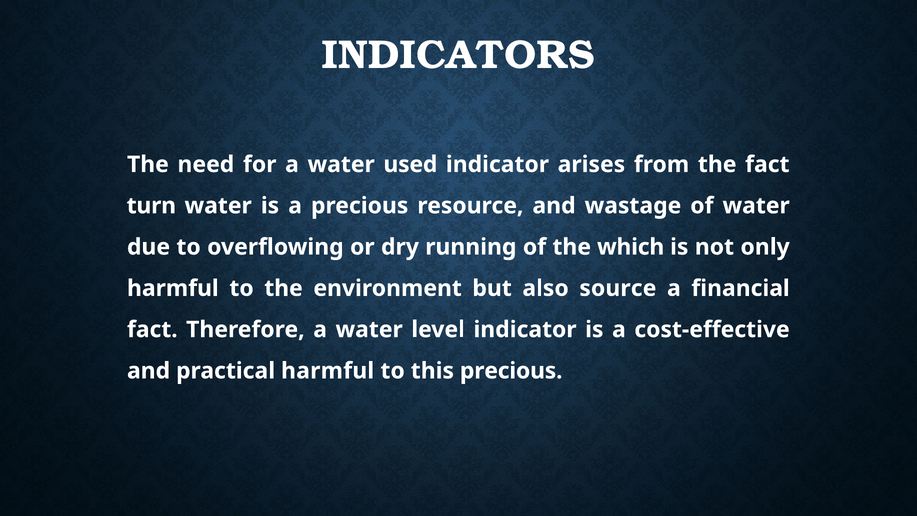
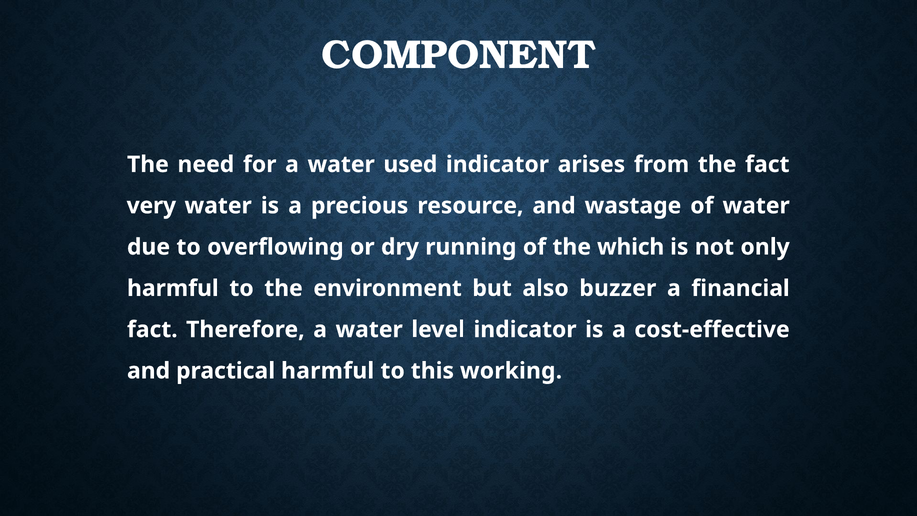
INDICATORS: INDICATORS -> COMPONENT (458, 55)
turn: turn -> very (151, 206)
source: source -> buzzer (618, 288)
this precious: precious -> working (511, 371)
